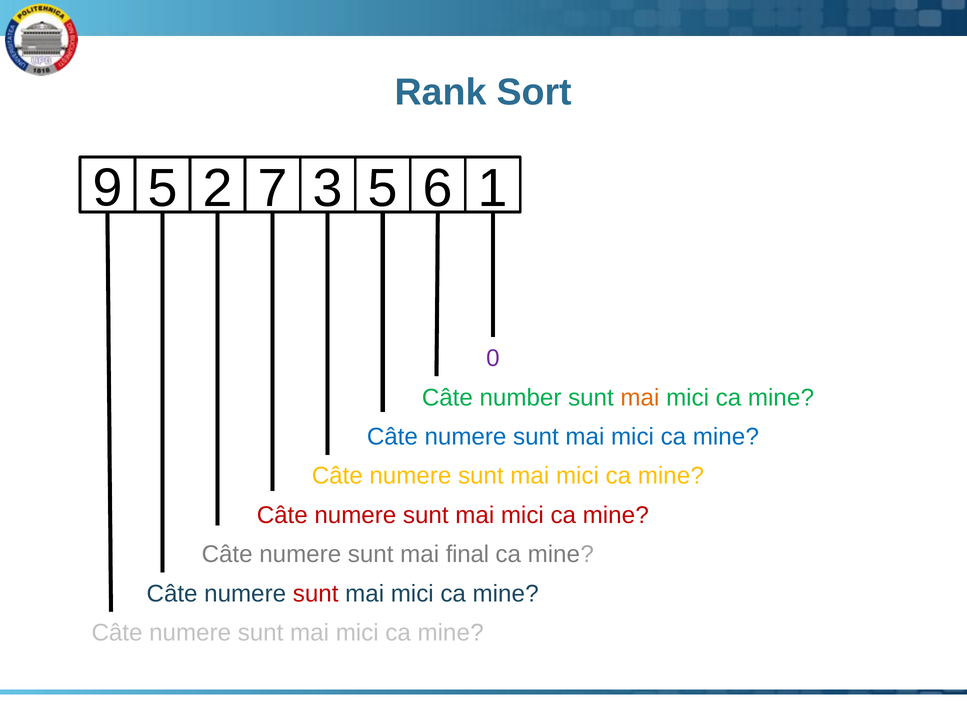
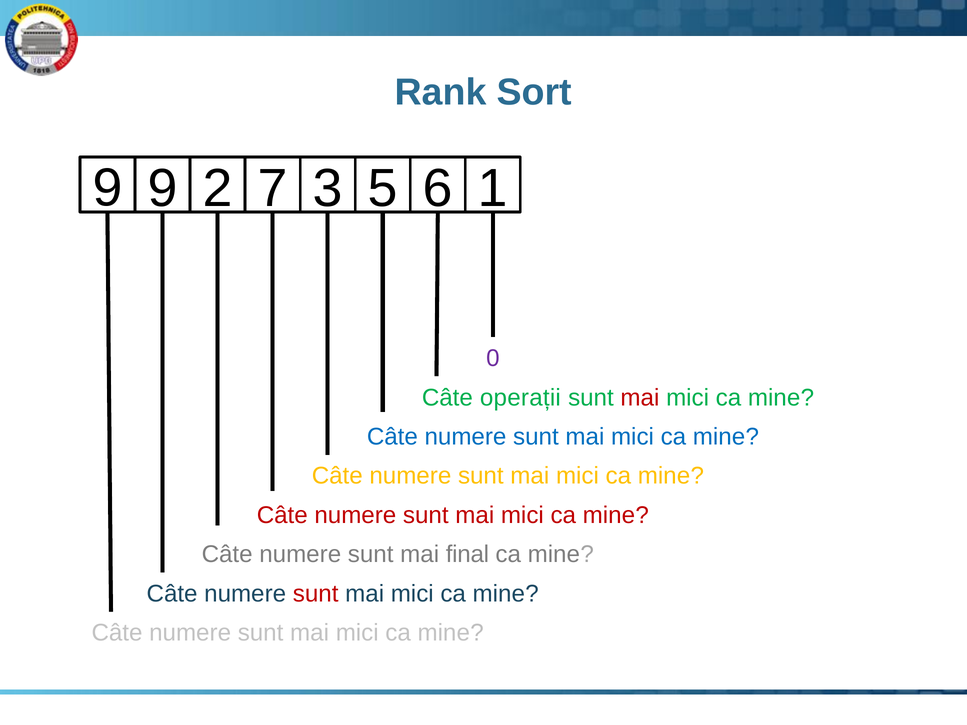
9 5: 5 -> 9 (162, 188)
number: number -> operații (520, 398)
mai colour: orange -> red (640, 398)
